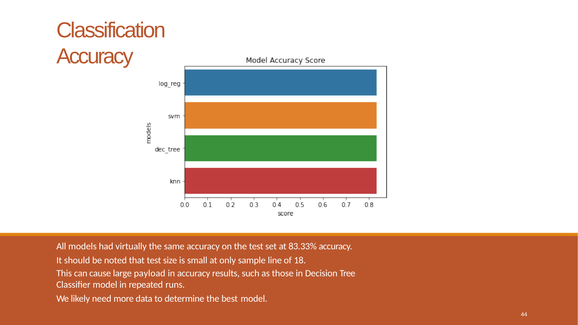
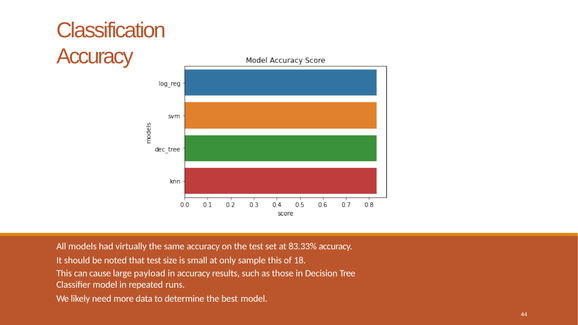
sample line: line -> this (275, 260)
